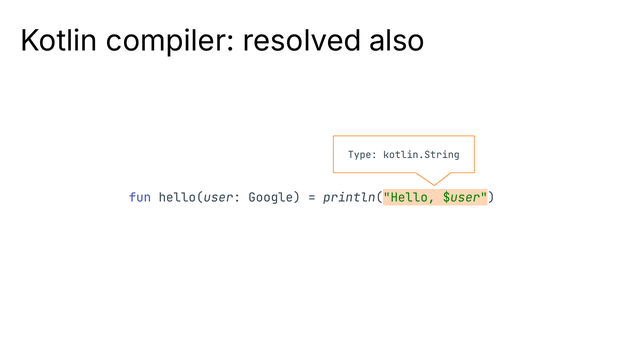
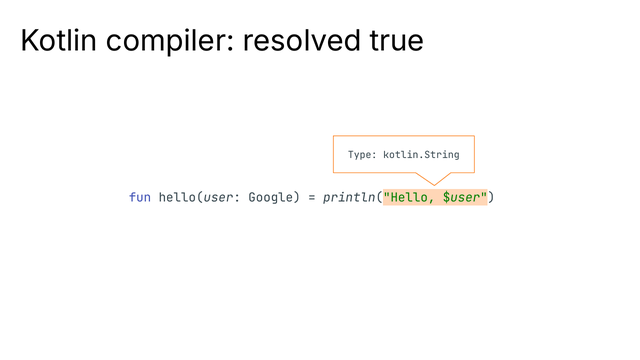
also: also -> true (397, 41)
